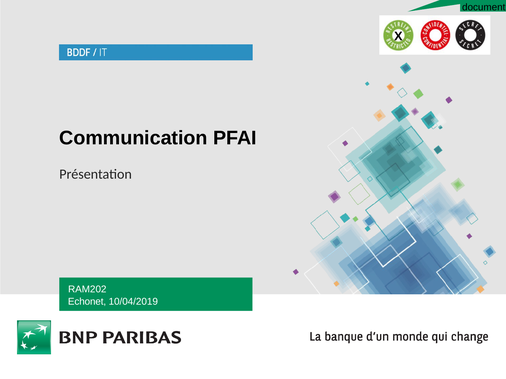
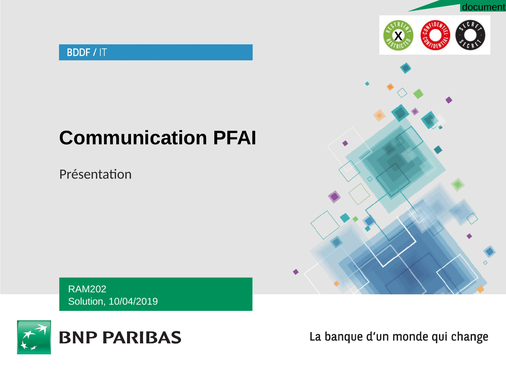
Echonet: Echonet -> Solution (87, 302)
